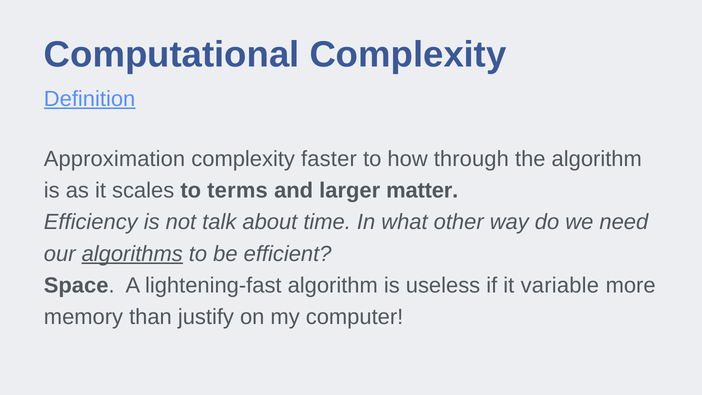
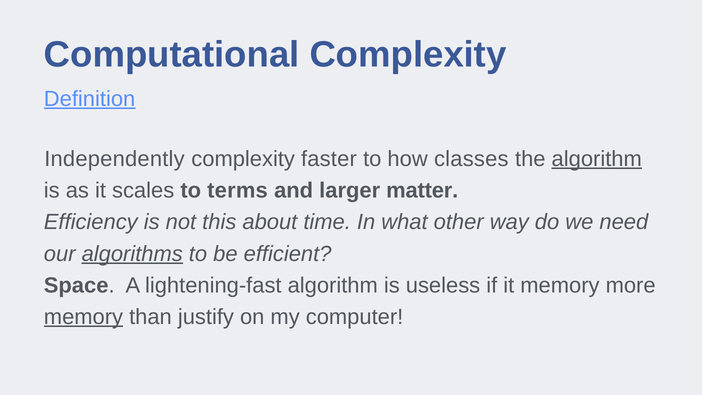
Approximation: Approximation -> Independently (114, 159)
through: through -> classes (471, 159)
algorithm underline: none -> present (597, 159)
talk: talk -> this (219, 222)
it variable: variable -> memory (560, 285)
memory underline: none -> present (83, 317)
